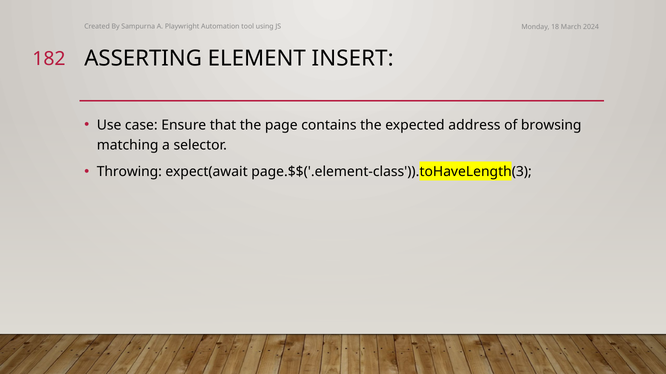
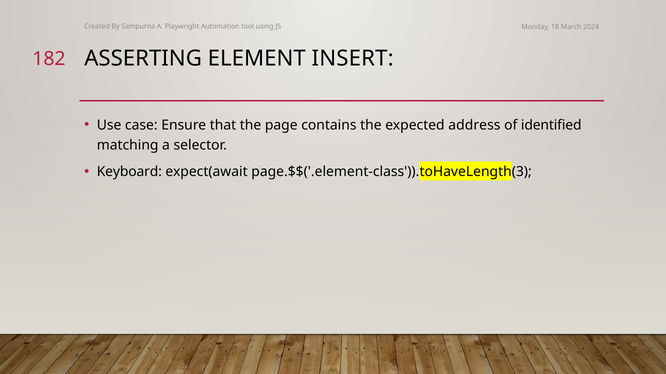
browsing: browsing -> identified (551, 125)
Throwing: Throwing -> Keyboard (129, 172)
